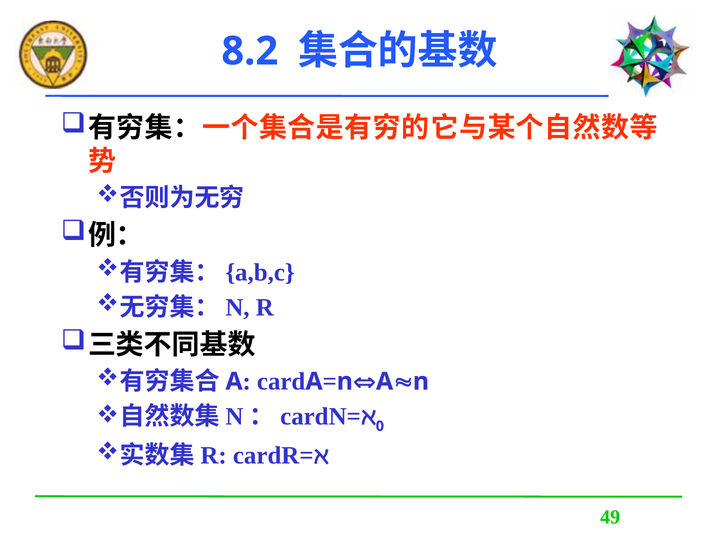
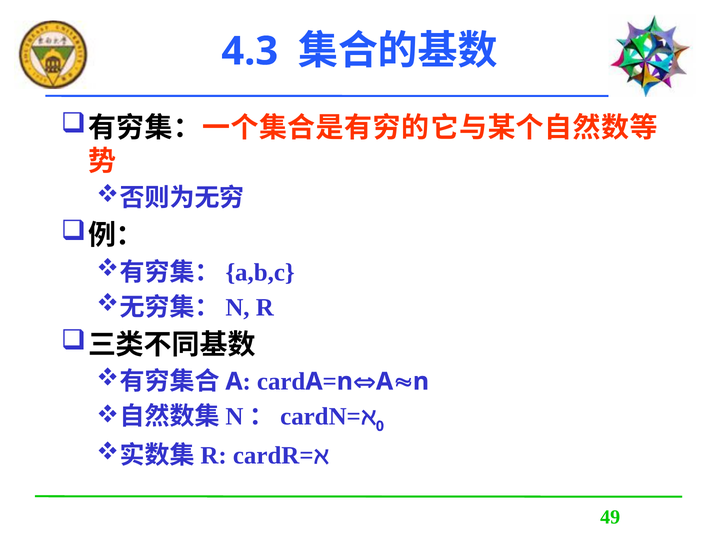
8.2: 8.2 -> 4.3 (250, 51)
